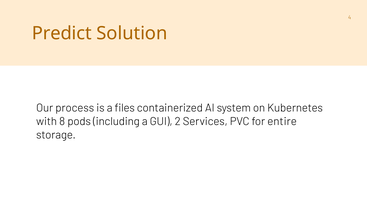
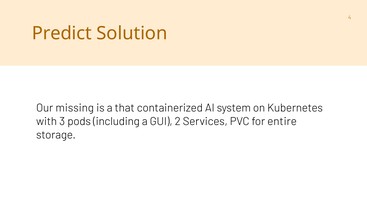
process: process -> missing (75, 108)
files: files -> that (125, 108)
8: 8 -> 3 (62, 121)
